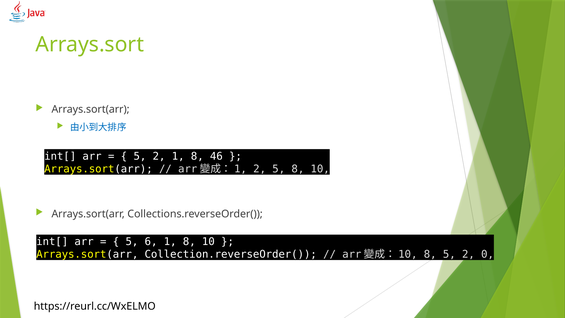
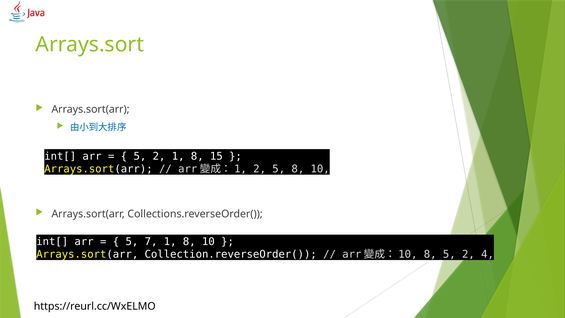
46: 46 -> 15 (216, 156)
6: 6 -> 7 (151, 242)
0: 0 -> 4 (488, 254)
